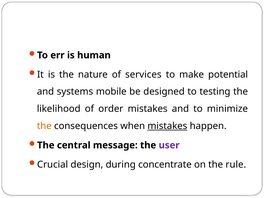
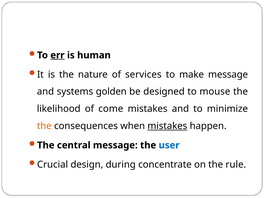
err underline: none -> present (57, 55)
make potential: potential -> message (228, 74)
mobile: mobile -> golden (111, 92)
testing: testing -> mouse (215, 92)
order: order -> come (111, 109)
user colour: purple -> blue (169, 145)
